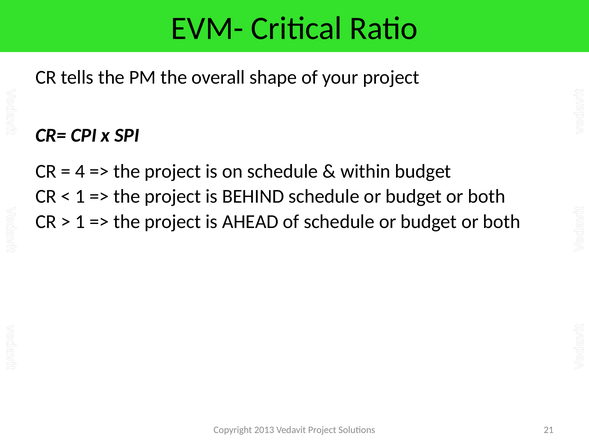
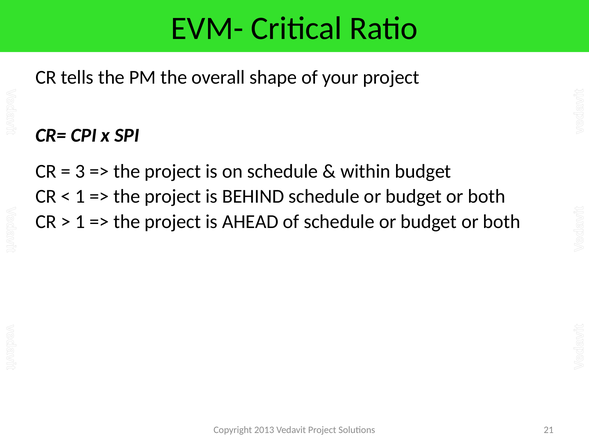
4: 4 -> 3 (80, 171)
